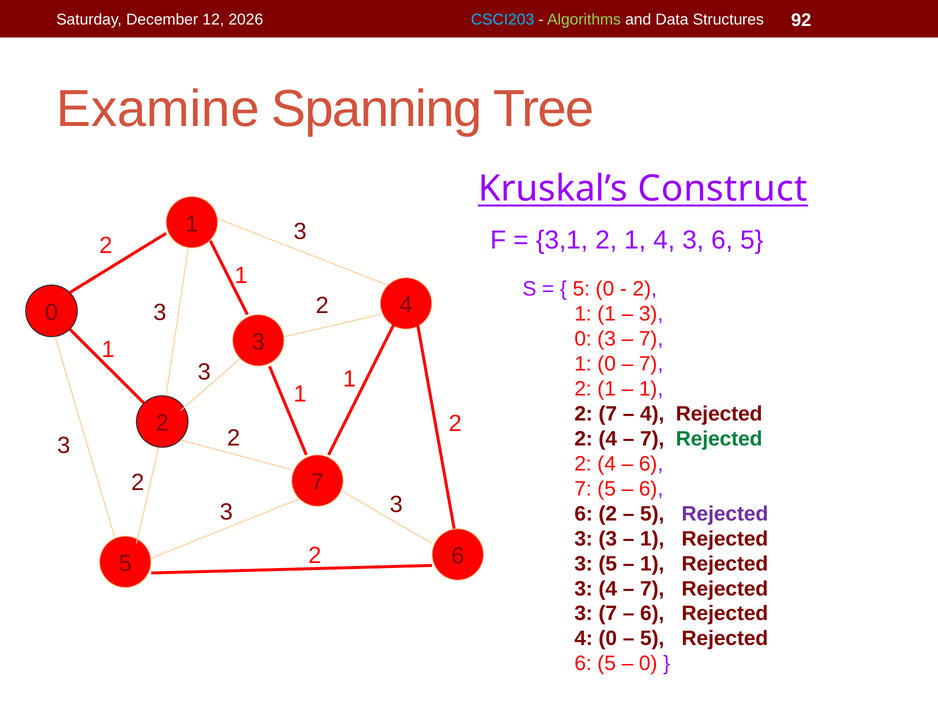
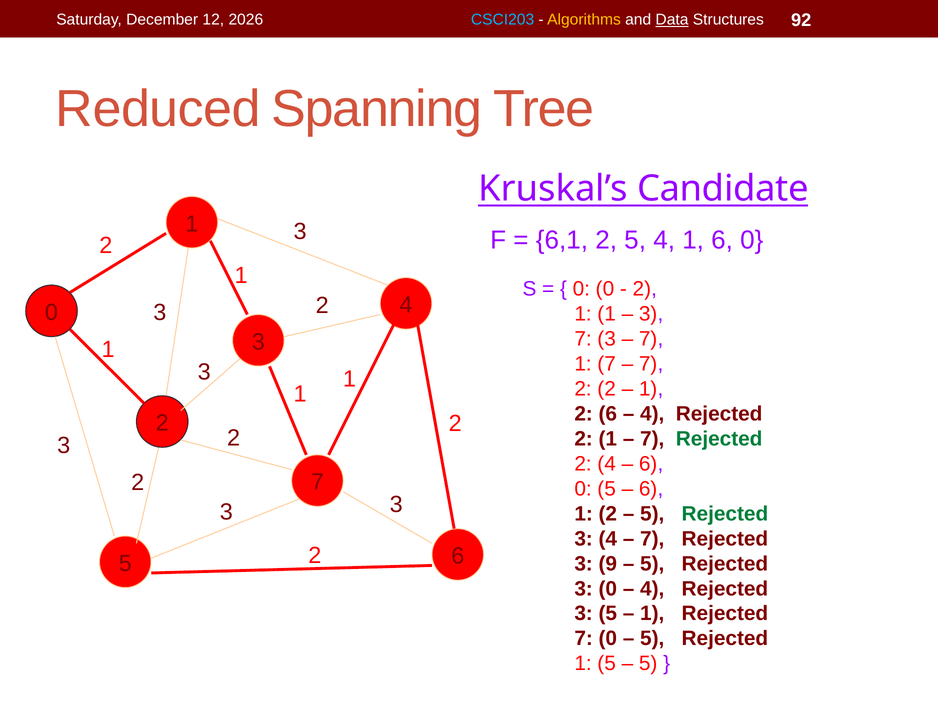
Algorithms colour: light green -> yellow (584, 20)
Data underline: none -> present (672, 20)
Examine: Examine -> Reduced (158, 109)
Construct: Construct -> Candidate (723, 189)
3,1: 3,1 -> 6,1 (562, 240)
1: 1 -> 5 (635, 240)
4 3: 3 -> 1 (693, 240)
5: 5 -> 0 (752, 240)
5: 5 -> 0 (581, 289)
0: 0 -> 7 (583, 339)
1 0: 0 -> 7 (607, 364)
1: 1 -> 2 (607, 389)
2 7: 7 -> 6 (608, 414)
4: 4 -> 1 (608, 439)
7: 7 -> 0 (583, 489)
6: 6 -> 1 (584, 514)
Rejected colour: purple -> green (725, 514)
3: 3 -> 4 (608, 539)
1: 1 -> 7 (652, 539)
3 5: 5 -> 9 (608, 564)
1: 1 -> 5 (652, 564)
3 4: 4 -> 0 (608, 589)
7: 7 -> 4 (652, 589)
3 7: 7 -> 5 (608, 614)
6: 6 -> 1 (652, 614)
4: 4 -> 7 (584, 639)
6: 6 -> 1 (583, 664)
0: 0 -> 5 (648, 664)
